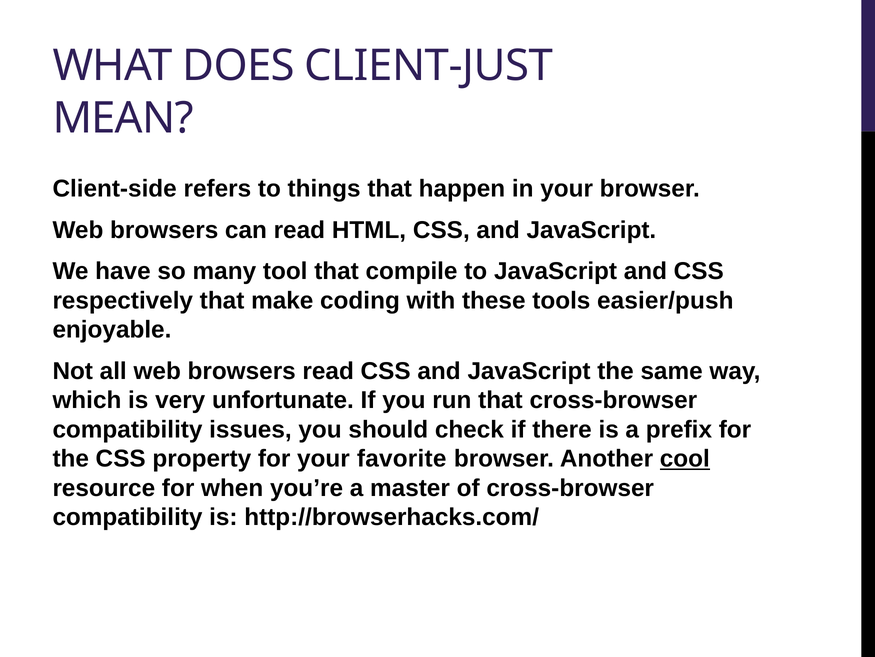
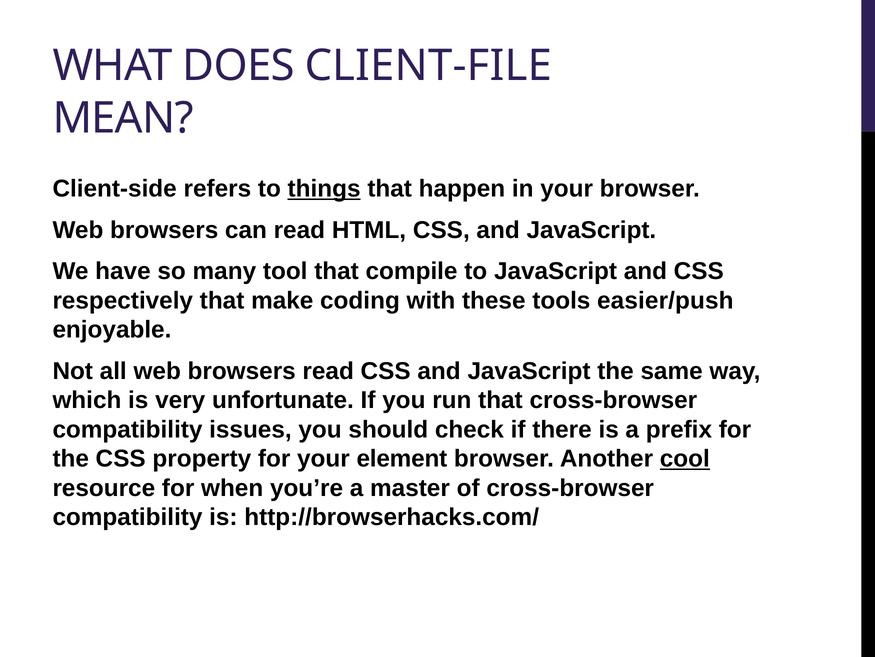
CLIENT-JUST: CLIENT-JUST -> CLIENT-FILE (428, 66)
things underline: none -> present (324, 188)
favorite: favorite -> element (402, 458)
